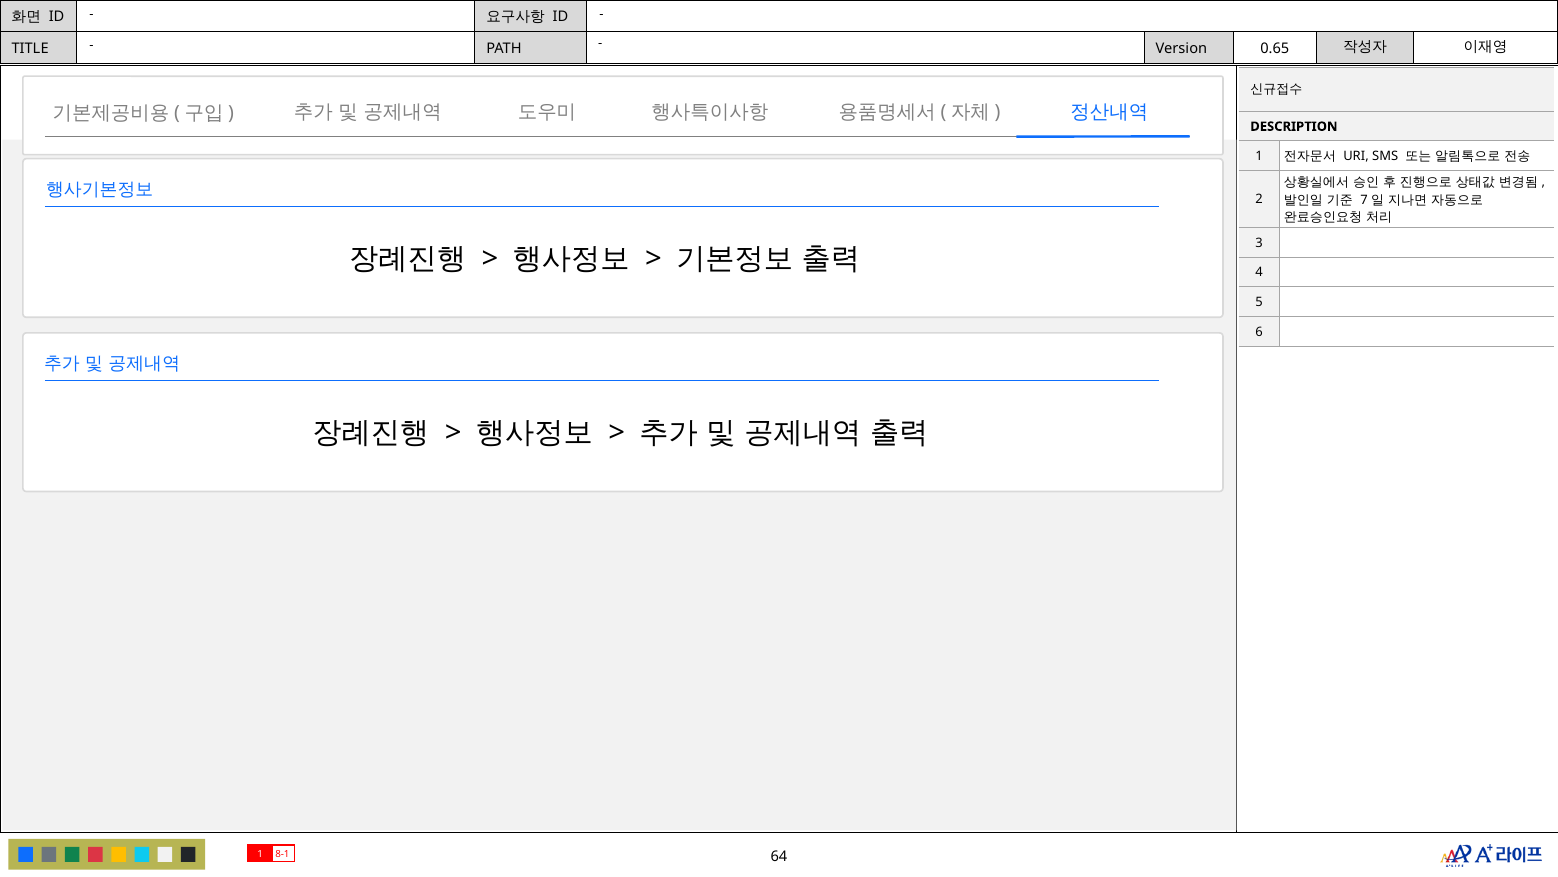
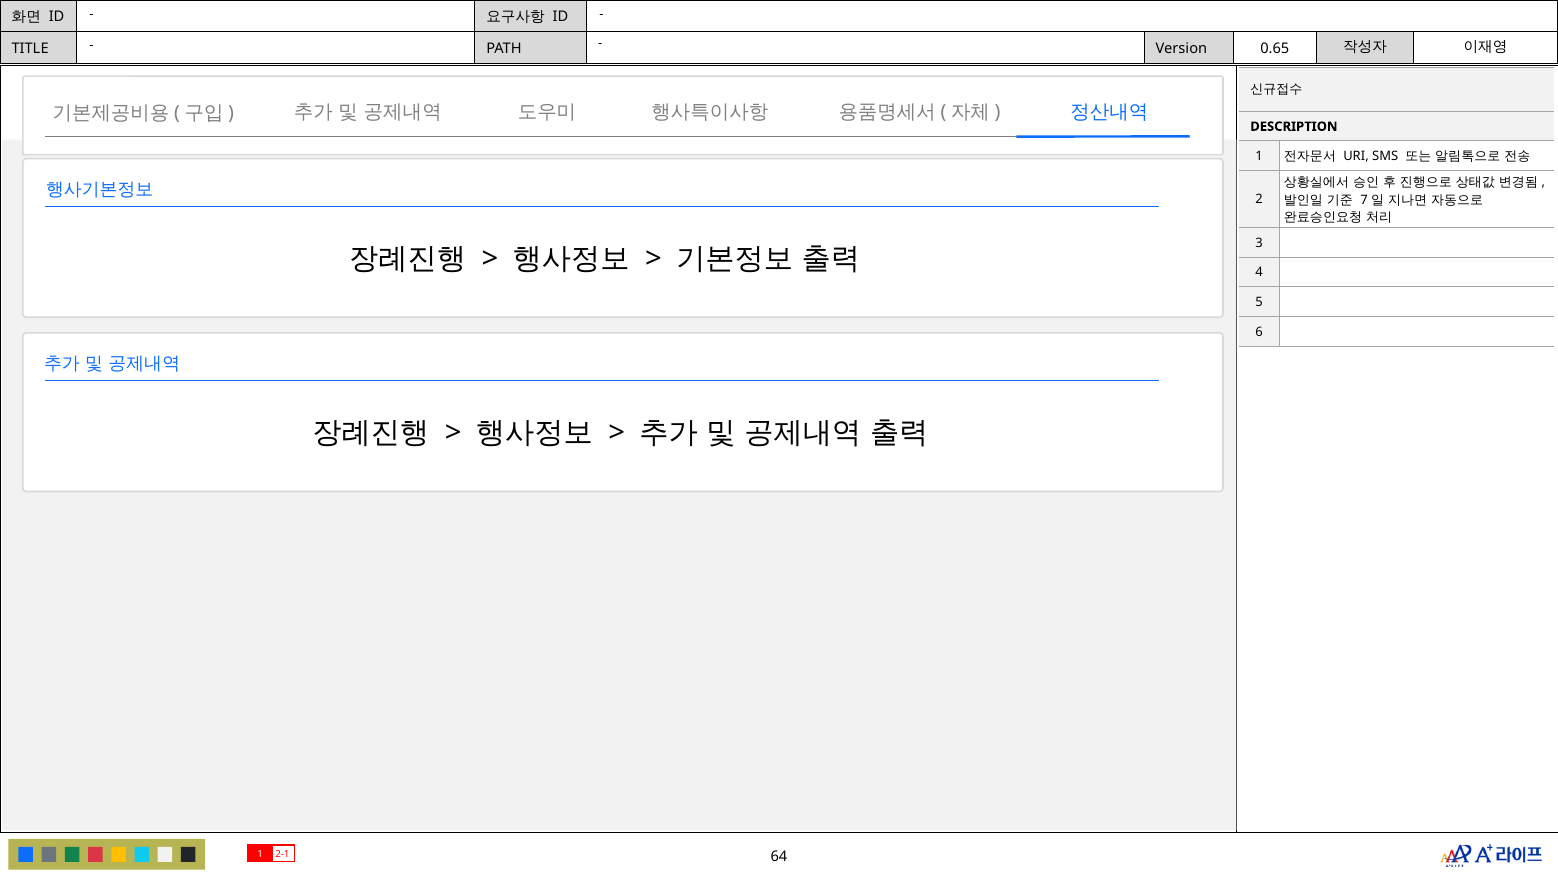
8-1: 8-1 -> 2-1 (282, 853)
